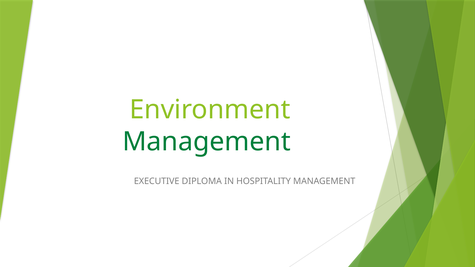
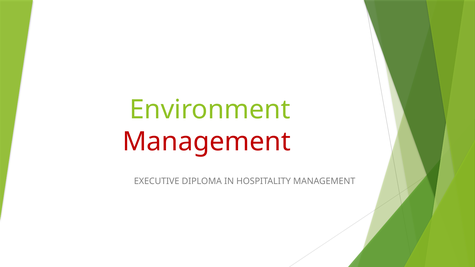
Management colour: green -> red (207, 142)
